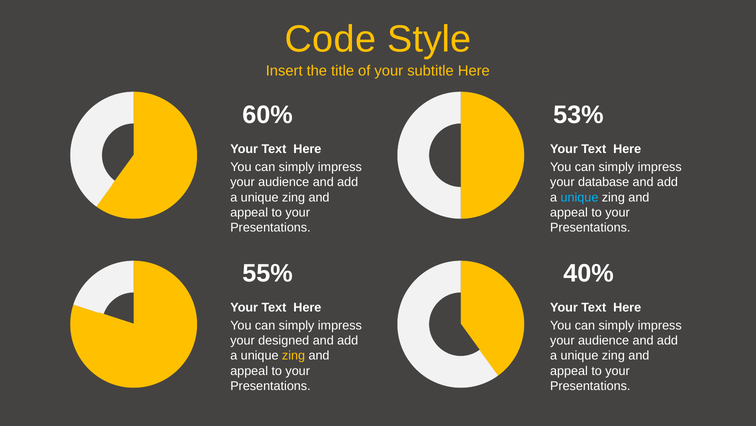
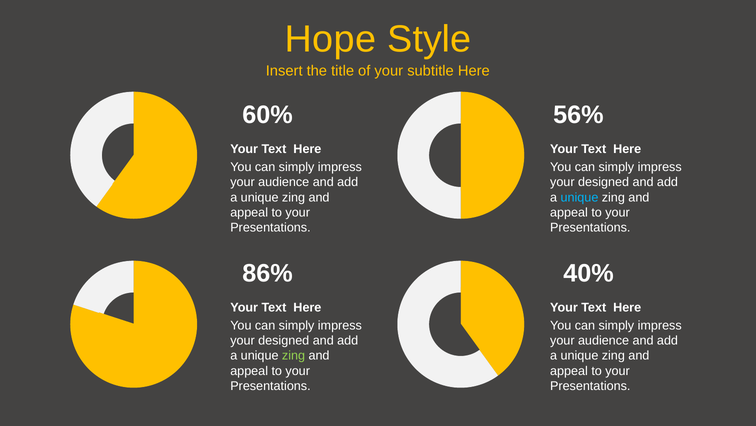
Code: Code -> Hope (331, 39)
53%: 53% -> 56% (578, 115)
database: database -> designed (604, 182)
55%: 55% -> 86% (268, 273)
zing colour: yellow -> light green (294, 355)
